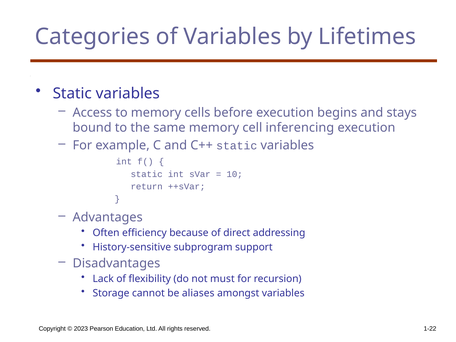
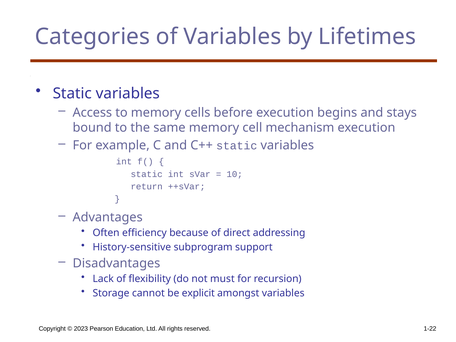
inferencing: inferencing -> mechanism (300, 128)
aliases: aliases -> explicit (198, 293)
